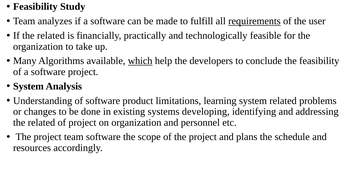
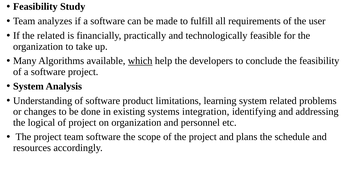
requirements underline: present -> none (254, 21)
developing: developing -> integration (206, 112)
related: related -> logical (41, 122)
